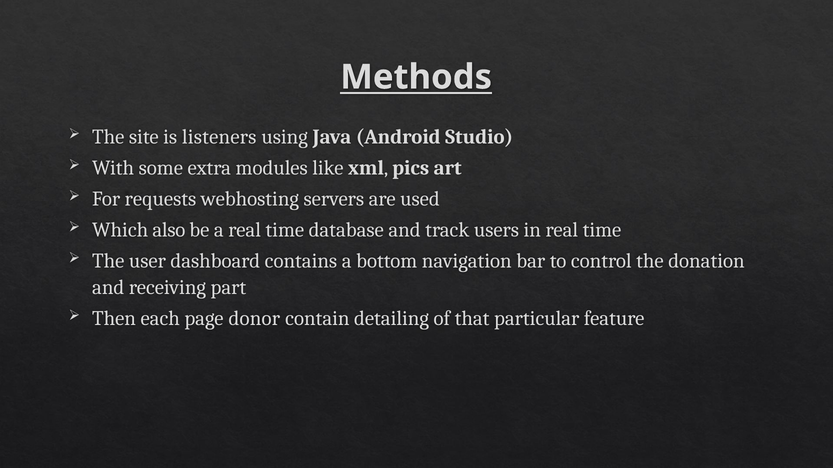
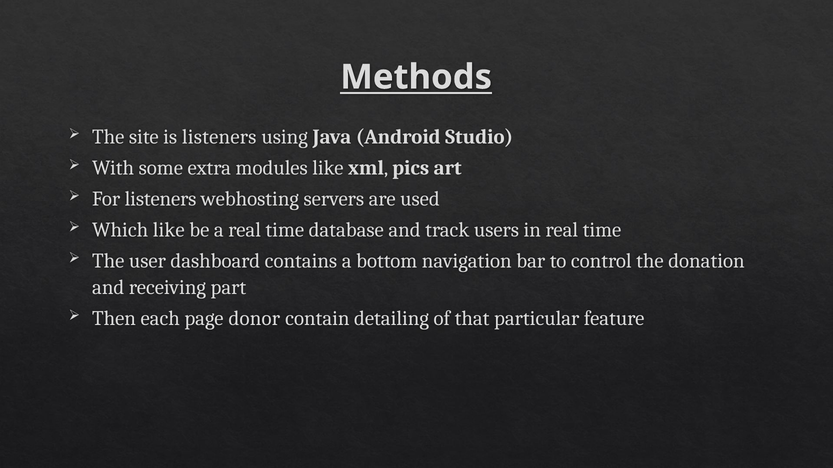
For requests: requests -> listeners (161, 199)
Which also: also -> like (169, 230)
